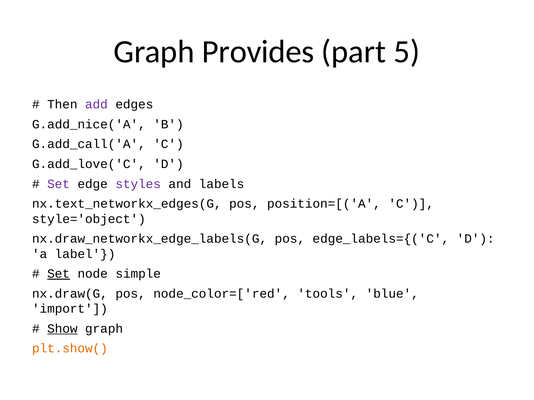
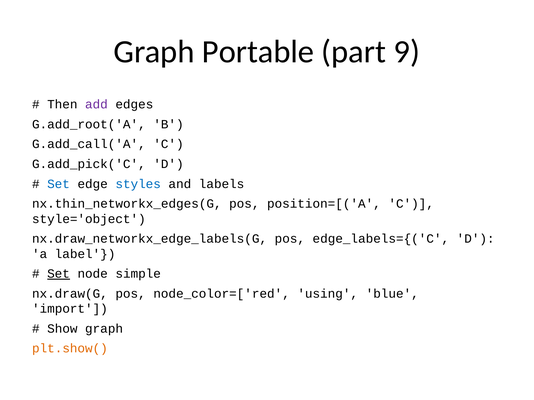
Provides: Provides -> Portable (258, 52)
5: 5 -> 9 (407, 52)
G.add_nice('A: G.add_nice('A -> G.add_root('A (89, 124)
G.add_love('C: G.add_love('C -> G.add_pick('C (89, 164)
Set colour: purple -> blue (59, 184)
styles colour: purple -> blue (138, 184)
nx.text_networkx_edges(G: nx.text_networkx_edges(G -> nx.thin_networkx_edges(G (127, 204)
tools: tools -> using (328, 294)
Show underline: present -> none (62, 329)
